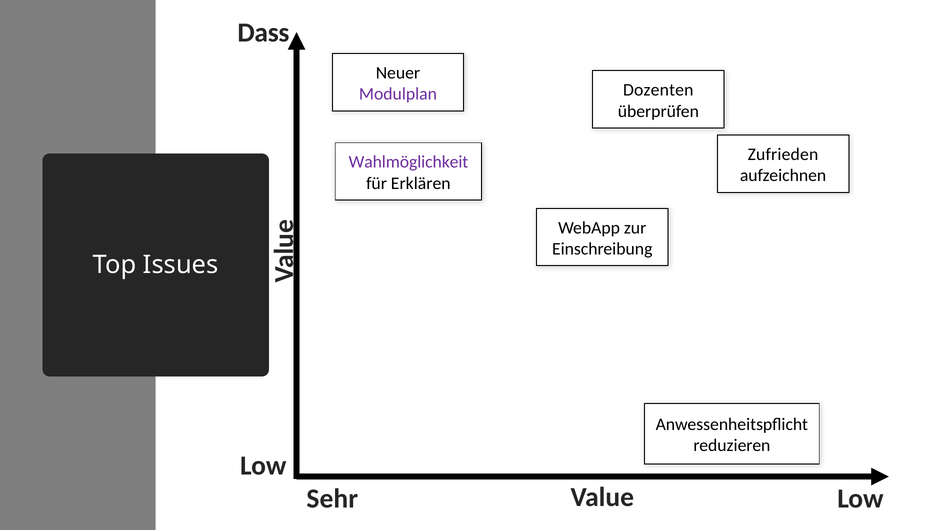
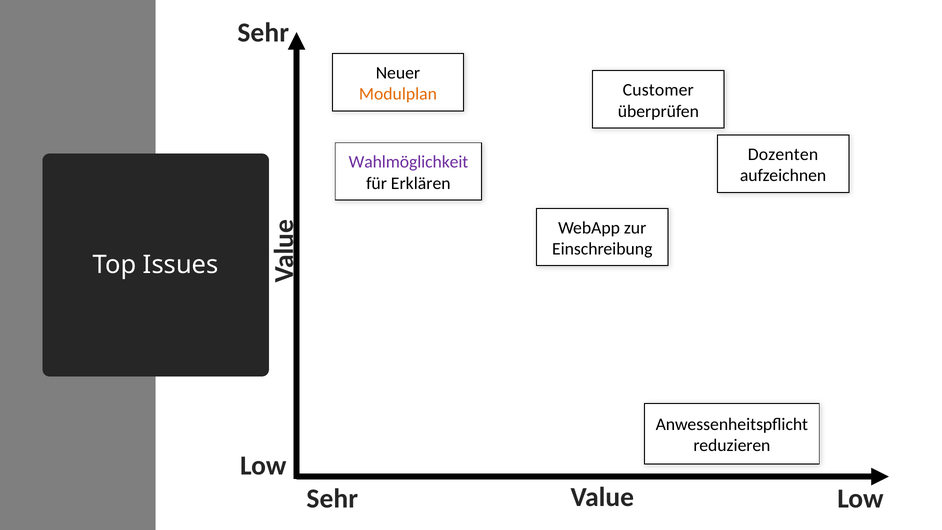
Dass: Dass -> Sehr (263, 32)
Dozenten: Dozenten -> Customer (658, 90)
Modulplan colour: purple -> orange (398, 94)
Zufrieden: Zufrieden -> Dozenten (783, 154)
